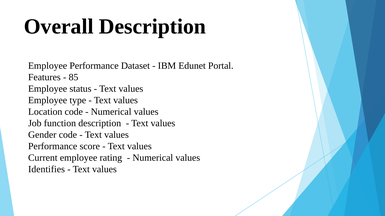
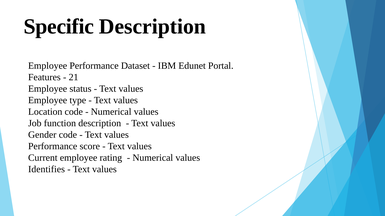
Overall: Overall -> Specific (59, 27)
85: 85 -> 21 (74, 77)
